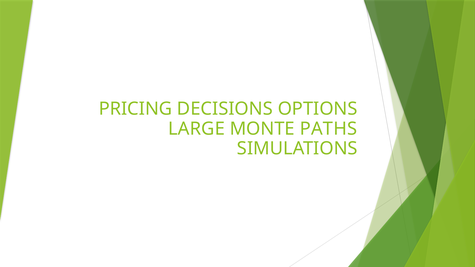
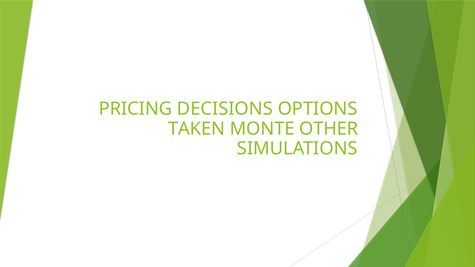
LARGE: LARGE -> TAKEN (197, 129)
PATHS: PATHS -> OTHER (329, 129)
